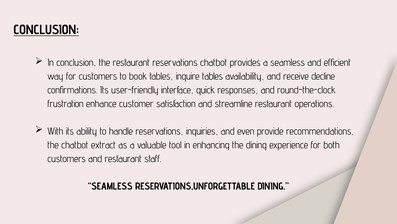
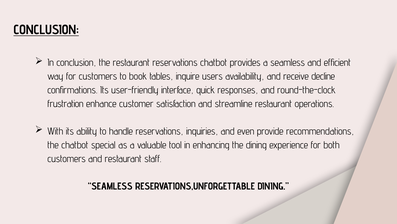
inquire tables: tables -> users (212, 76)
extract: extract -> special (103, 145)
